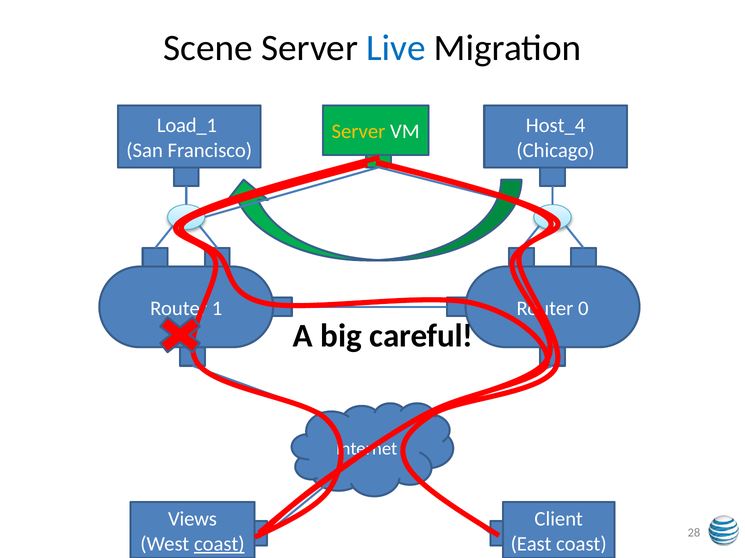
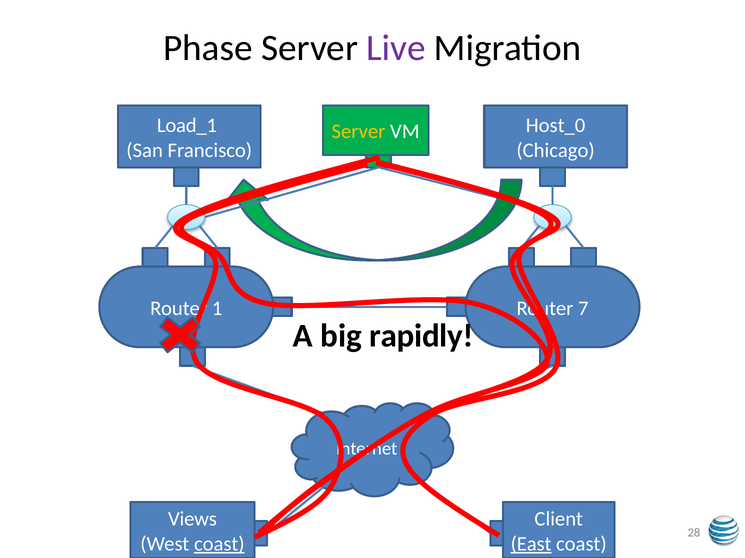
Scene: Scene -> Phase (208, 48)
Live colour: blue -> purple (396, 48)
Host_4: Host_4 -> Host_0 (556, 126)
0: 0 -> 7 (583, 309)
careful: careful -> rapidly (421, 336)
East underline: none -> present (531, 545)
